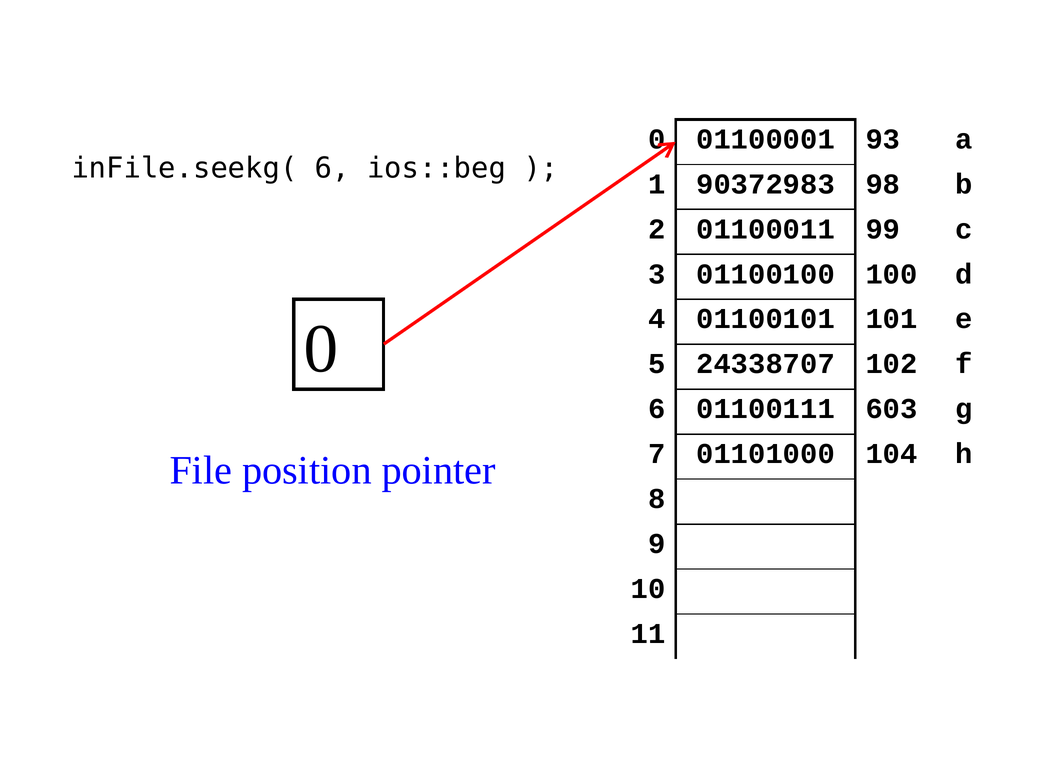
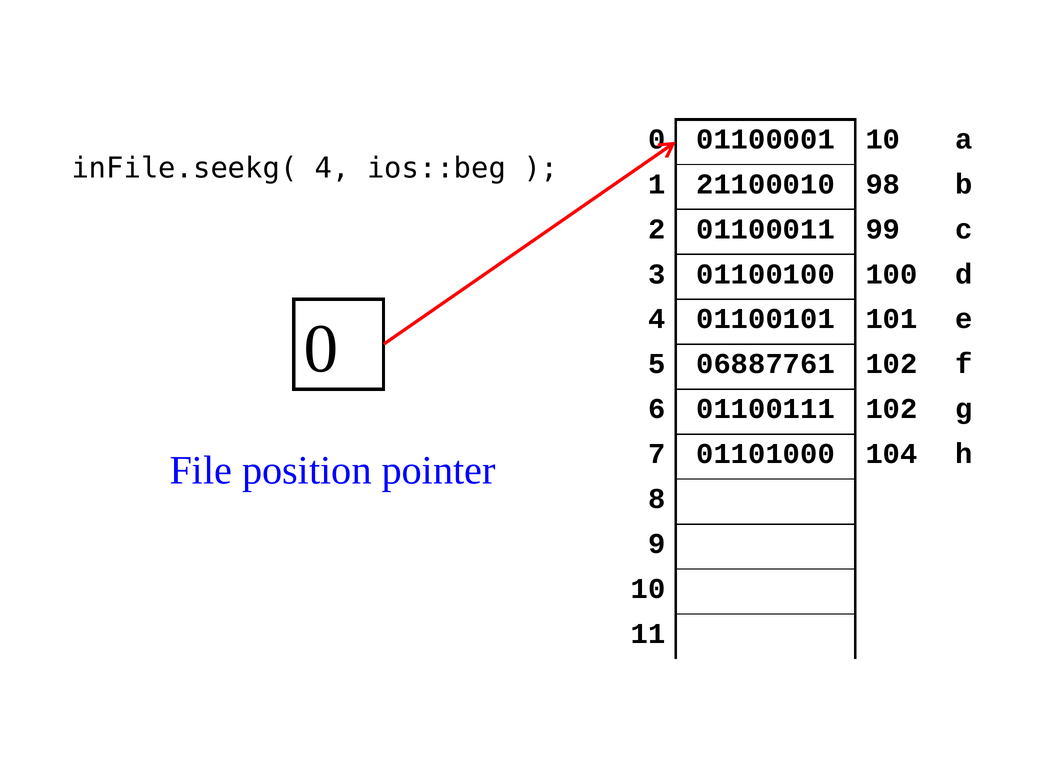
01100001 93: 93 -> 10 (883, 139)
inFile.seekg( 6: 6 -> 4 (332, 168)
90372983: 90372983 -> 21100010 (766, 184)
24338707: 24338707 -> 06887761 (766, 364)
01100111 603: 603 -> 102 (892, 409)
